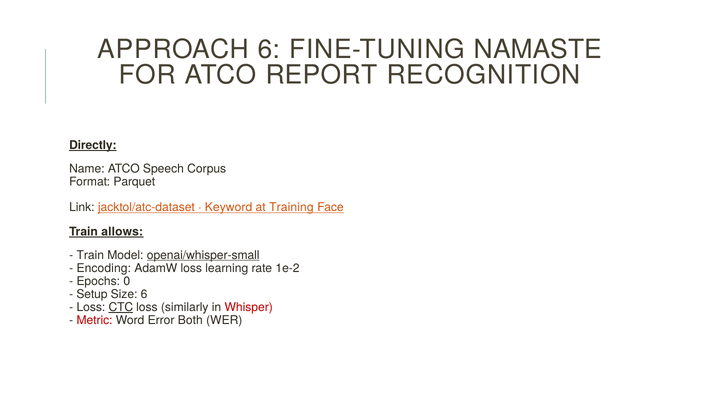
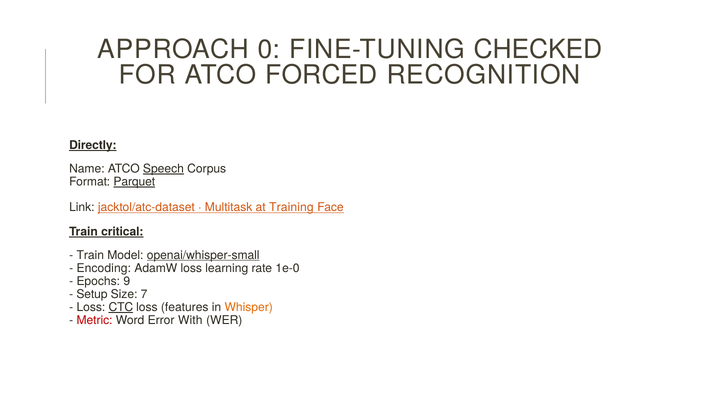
APPROACH 6: 6 -> 0 (269, 50)
NAMASTE: NAMASTE -> CHECKED (538, 50)
REPORT: REPORT -> FORCED (321, 75)
Speech underline: none -> present (163, 169)
Parquet underline: none -> present (134, 182)
Keyword: Keyword -> Multitask (229, 207)
allows: allows -> critical (122, 232)
1e-2: 1e-2 -> 1e-0 (288, 268)
0: 0 -> 9 (127, 281)
Size 6: 6 -> 7 (144, 294)
similarly: similarly -> features (185, 308)
Whisper colour: red -> orange (249, 308)
Both: Both -> With (190, 321)
